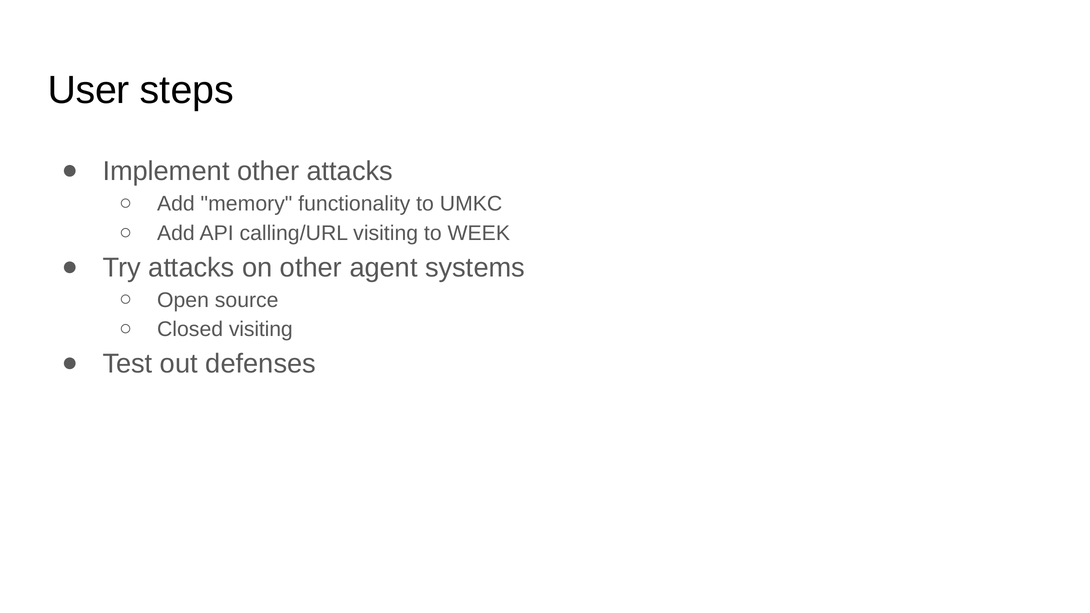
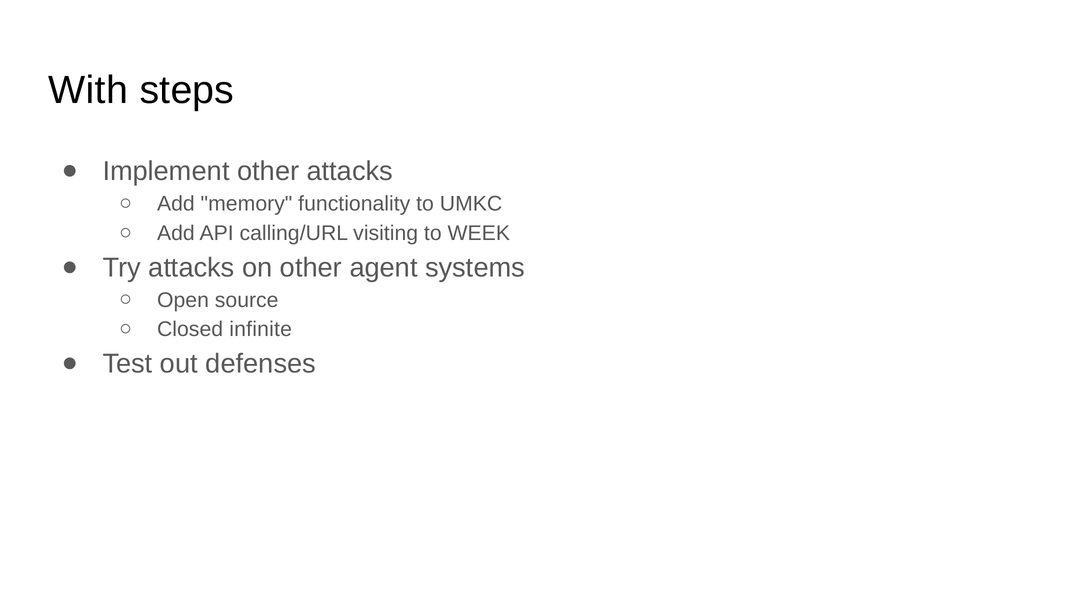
User: User -> With (88, 90)
Closed visiting: visiting -> infinite (261, 329)
